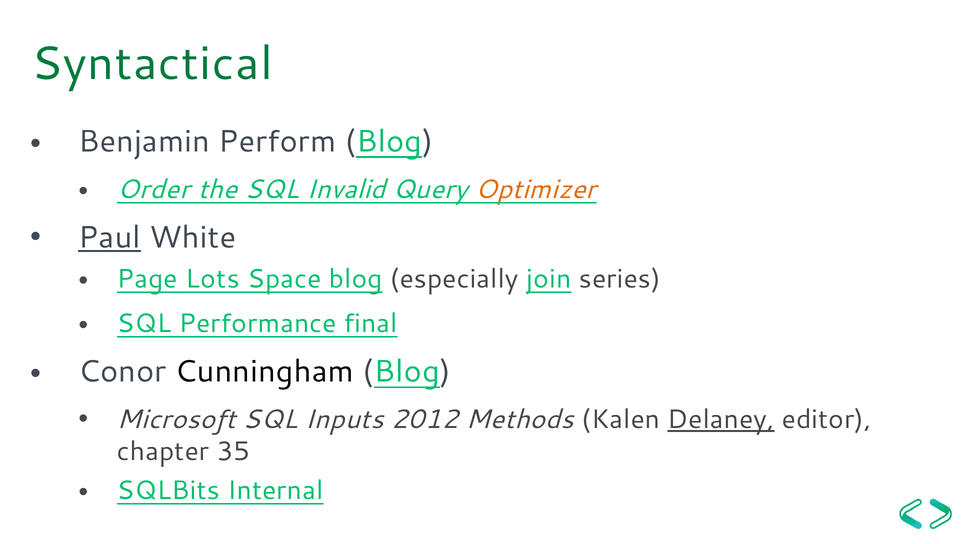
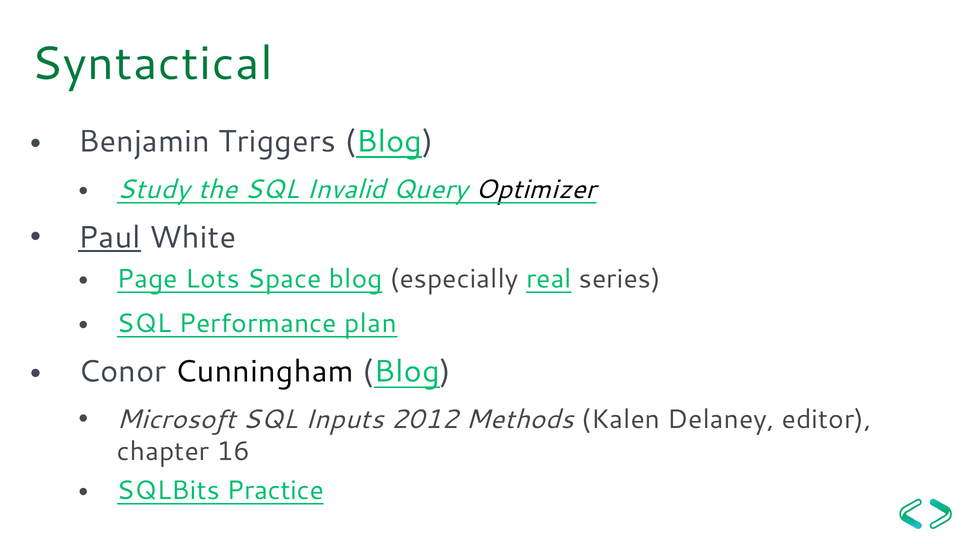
Perform: Perform -> Triggers (277, 142)
Order: Order -> Study (154, 189)
Optimizer colour: orange -> black (536, 189)
join: join -> real (549, 279)
final: final -> plan (371, 323)
Delaney underline: present -> none (721, 419)
35: 35 -> 16 (233, 451)
Internal: Internal -> Practice (275, 490)
